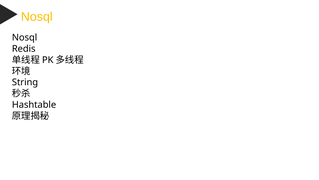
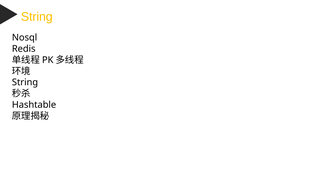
Nosql: Nosql -> String (37, 17)
